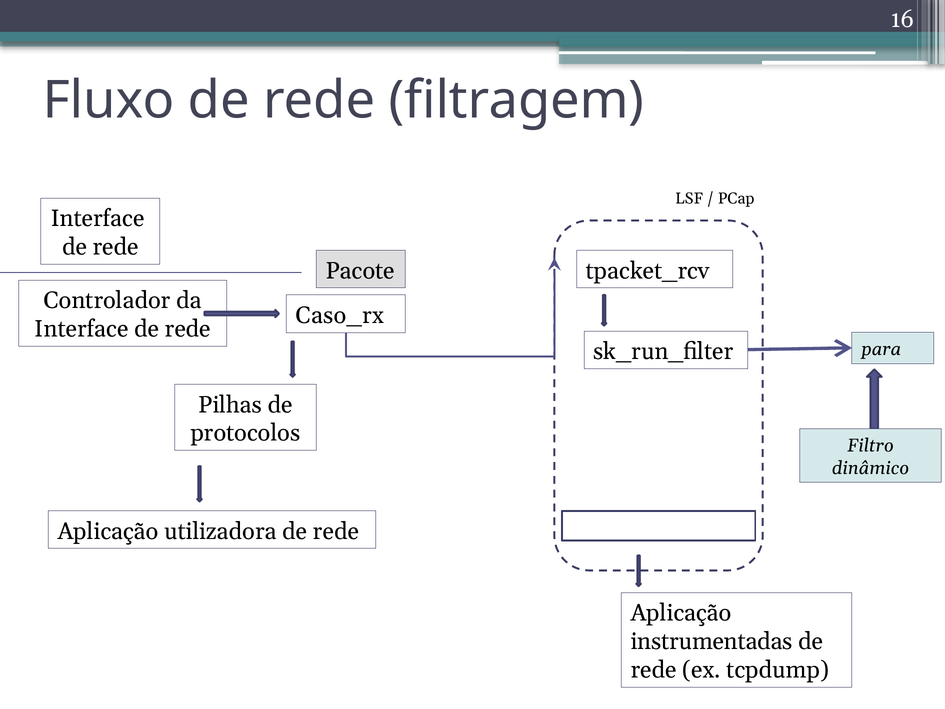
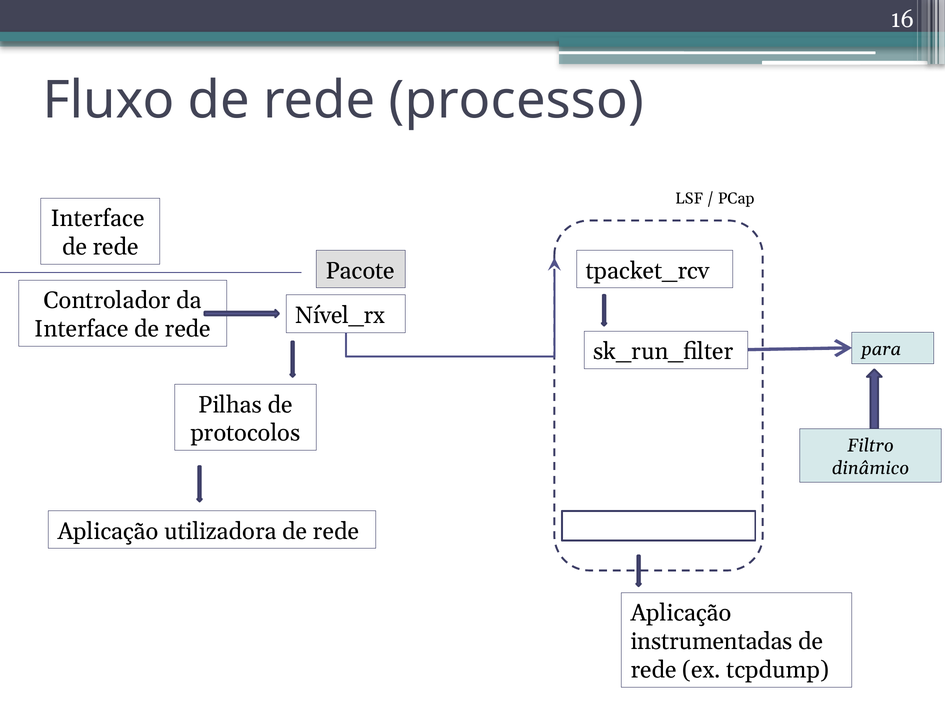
filtragem: filtragem -> processo (516, 101)
Caso_rx: Caso_rx -> Nível_rx (340, 315)
